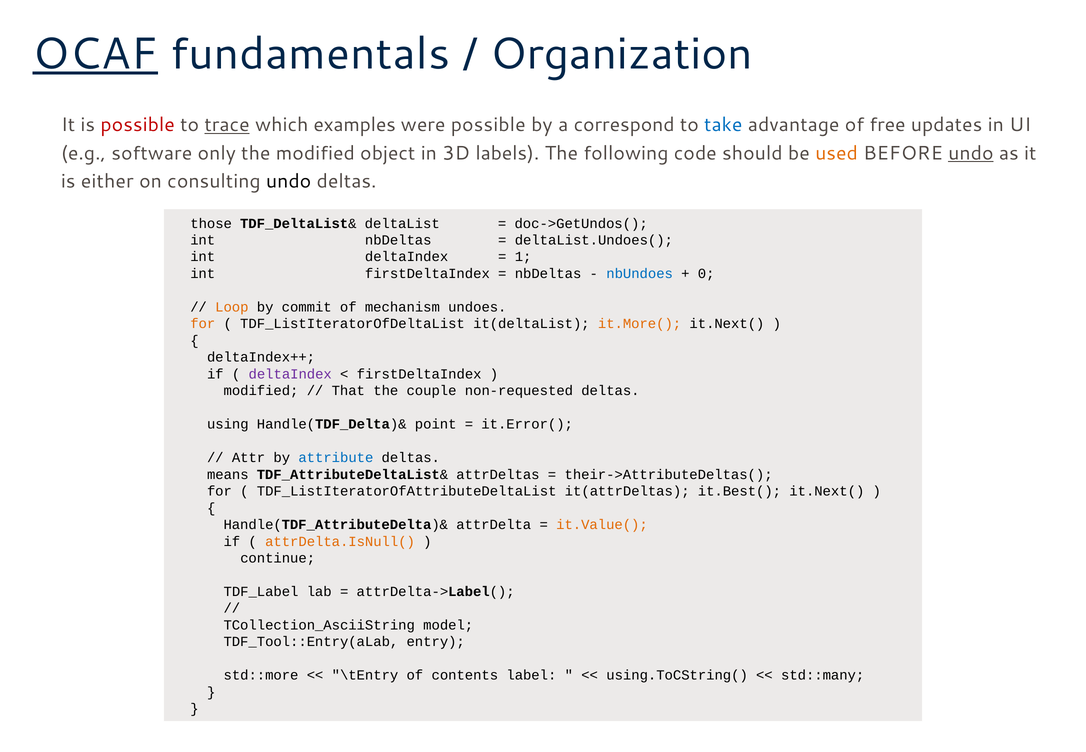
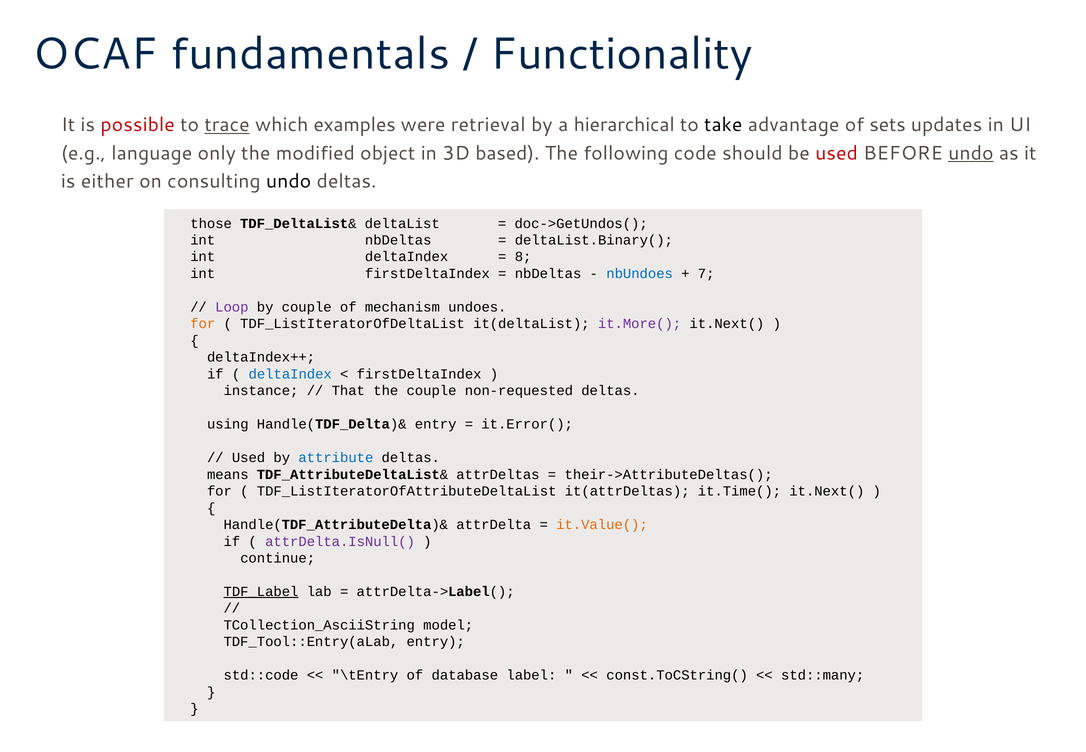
OCAF underline: present -> none (95, 54)
Organization: Organization -> Functionality (622, 54)
were possible: possible -> retrieval (488, 125)
correspond: correspond -> hierarchical (624, 125)
take colour: blue -> black (723, 125)
free: free -> sets (888, 125)
software: software -> language (152, 153)
labels: labels -> based (507, 153)
used colour: orange -> red (836, 153)
deltaList.Undoes(: deltaList.Undoes( -> deltaList.Binary( (594, 240)
1: 1 -> 8 (523, 257)
0: 0 -> 7 (706, 274)
Loop colour: orange -> purple (232, 307)
by commit: commit -> couple (307, 307)
it.More( colour: orange -> purple (640, 324)
deltaIndex colour: purple -> blue (290, 374)
modified: modified -> instance (261, 391)
Handle(TDF_Delta)& point: point -> entry (436, 424)
Attr: Attr -> Used (249, 458)
it.Best(: it.Best( -> it.Time( (739, 491)
attrDelta.IsNull( colour: orange -> purple (340, 541)
TDF_Label underline: none -> present (261, 592)
std::more: std::more -> std::code (261, 675)
contents: contents -> database (465, 675)
using.ToCString(: using.ToCString( -> const.ToCString( (677, 675)
